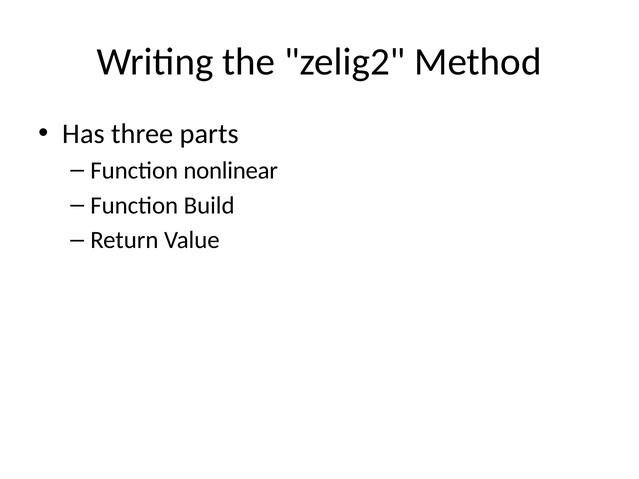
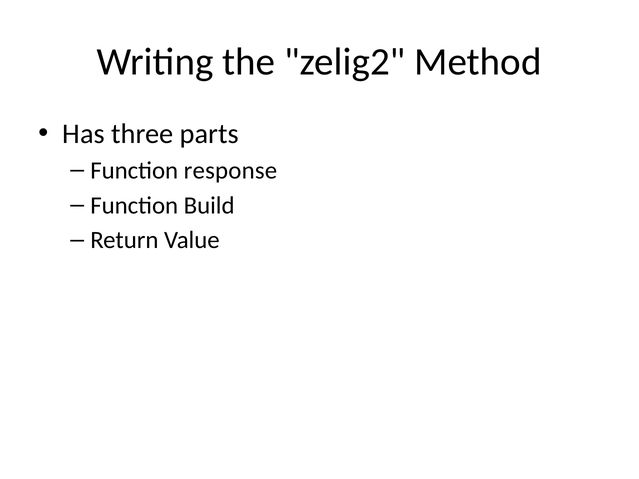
nonlinear: nonlinear -> response (230, 171)
